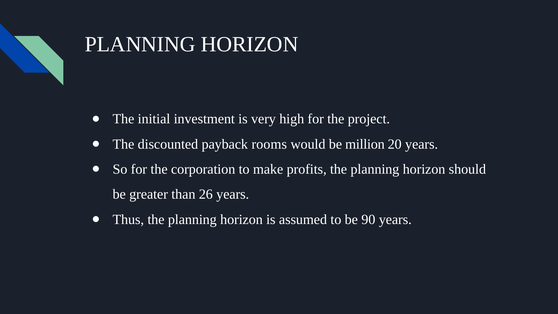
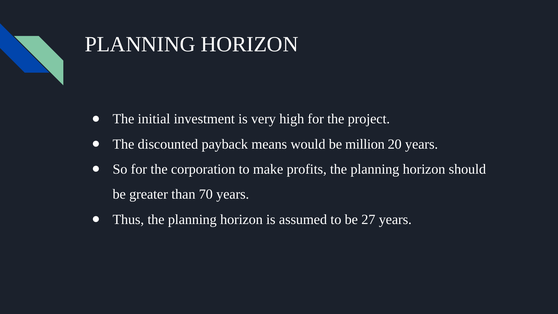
rooms: rooms -> means (269, 144)
26: 26 -> 70 (206, 194)
90: 90 -> 27 (368, 219)
